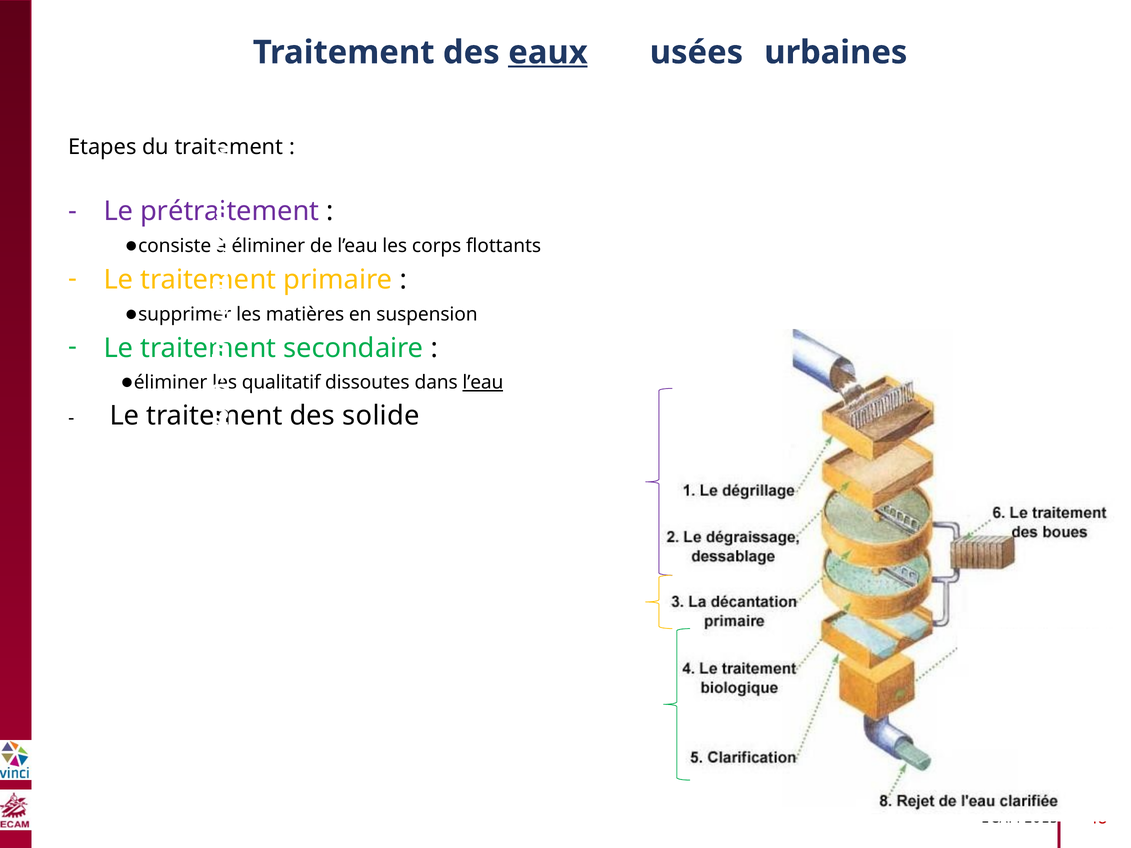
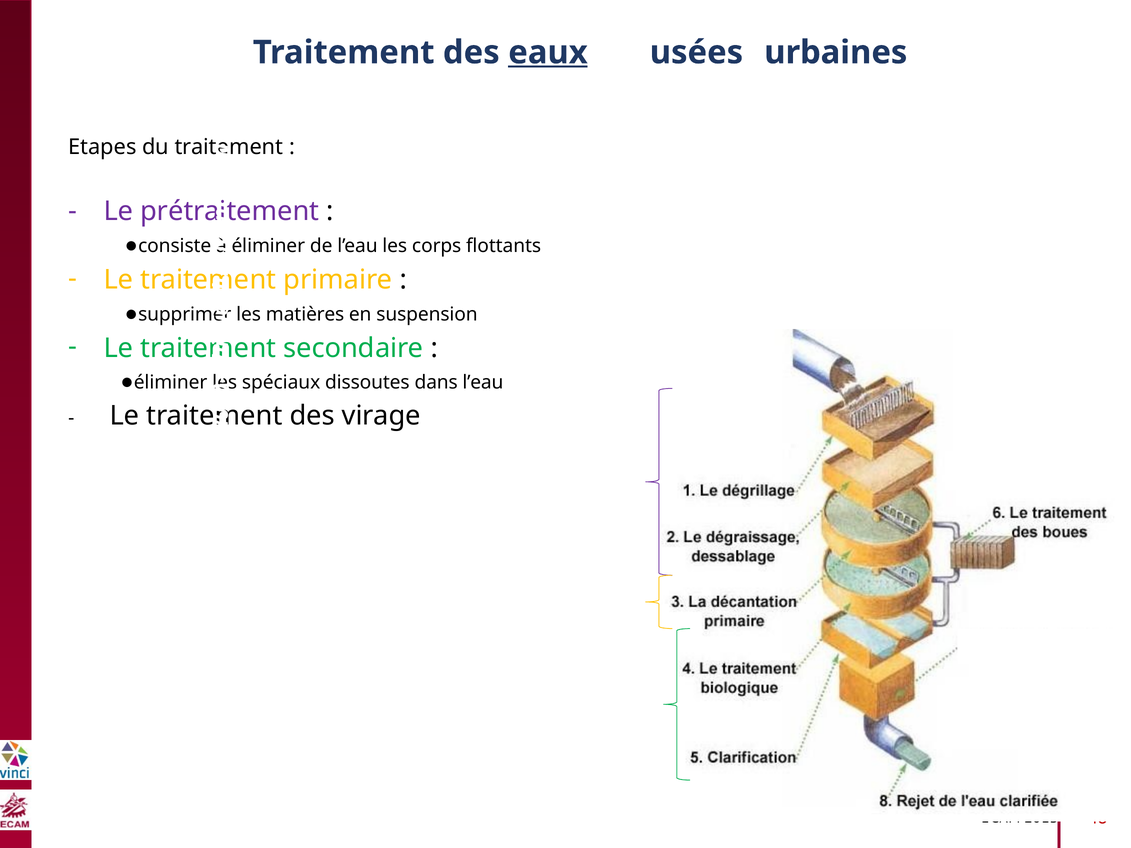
qualitatif: qualitatif -> spéciaux (281, 383)
l’eau underline: present -> none (483, 383)
solide: solide -> virage (381, 416)
